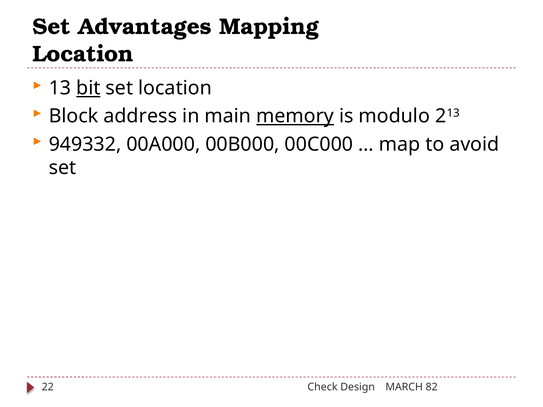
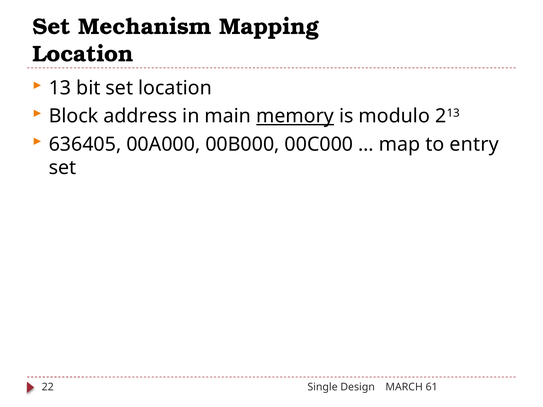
Advantages: Advantages -> Mechanism (145, 27)
bit underline: present -> none (88, 88)
949332: 949332 -> 636405 (85, 144)
avoid: avoid -> entry (474, 144)
Check: Check -> Single (323, 387)
82: 82 -> 61 (432, 387)
